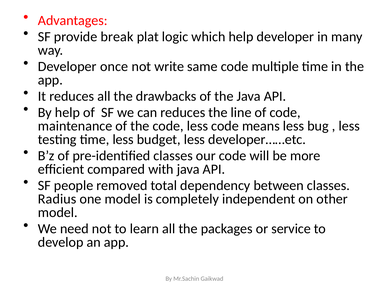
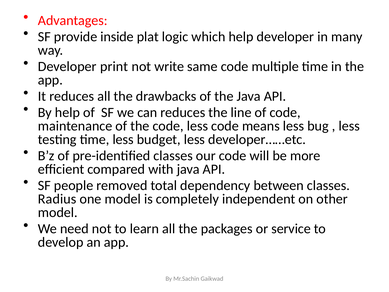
break: break -> inside (117, 37)
once: once -> print (114, 66)
